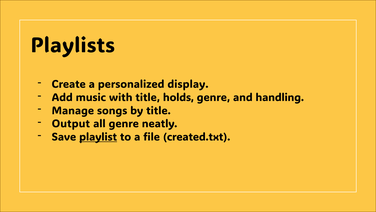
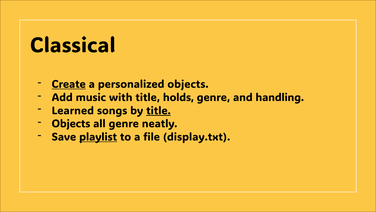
Playlists: Playlists -> Classical (73, 45)
Create underline: none -> present (69, 84)
personalized display: display -> objects (188, 84)
Manage: Manage -> Learned (73, 110)
title underline: none -> present (158, 110)
Output: Output -> Objects (71, 124)
created.txt: created.txt -> display.txt (197, 137)
